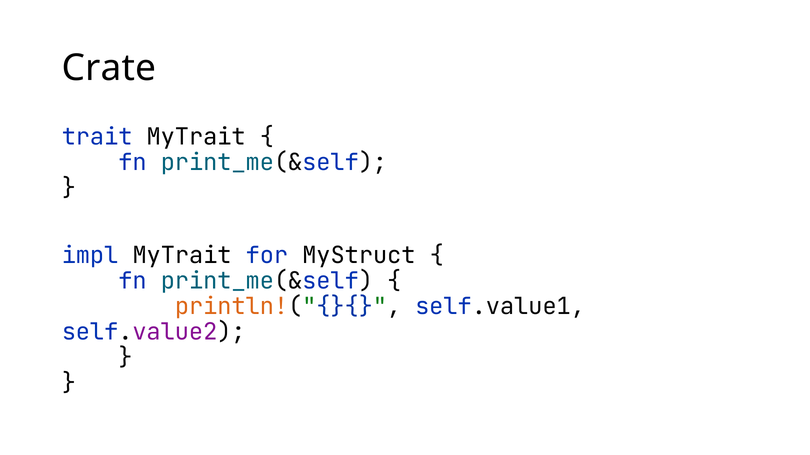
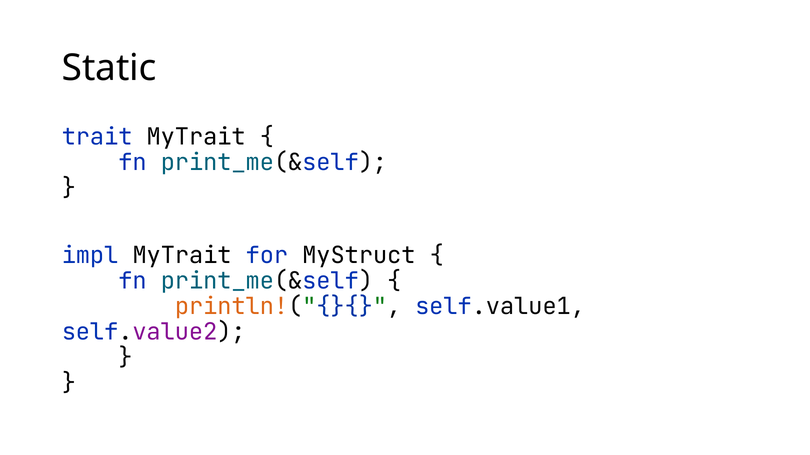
Crate: Crate -> Static (109, 68)
